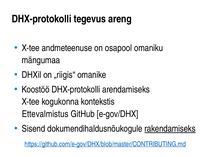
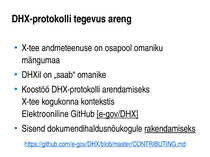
„riigis“: „riigis“ -> „saab“ (65, 75)
Ettevalmistus: Ettevalmistus -> Elektrooniline (45, 114)
e-gov/DHX underline: none -> present (118, 114)
